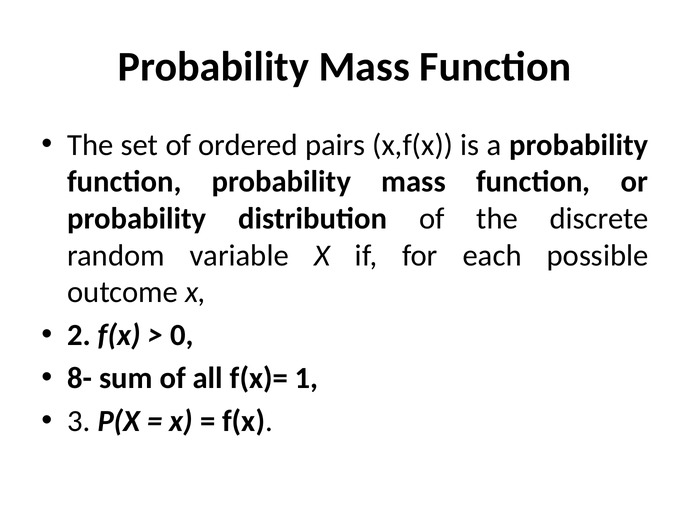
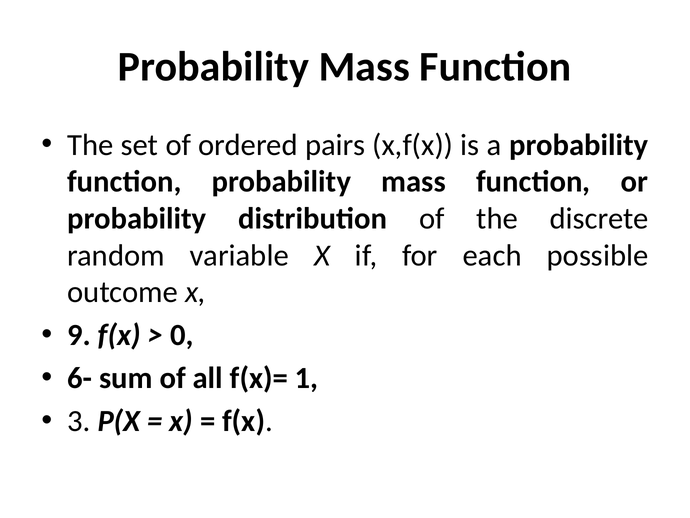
2: 2 -> 9 (79, 335)
8-: 8- -> 6- (80, 378)
